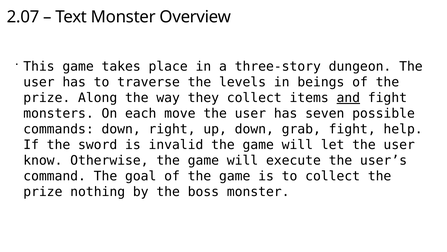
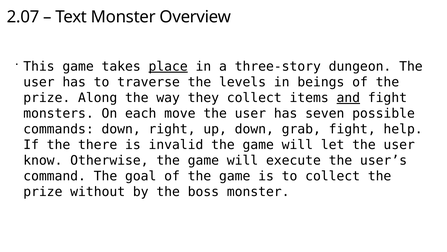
place underline: none -> present (168, 66)
sword: sword -> there (98, 145)
nothing: nothing -> without (98, 192)
